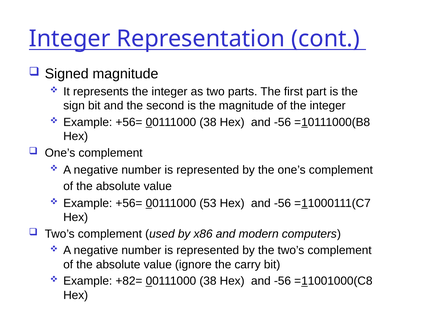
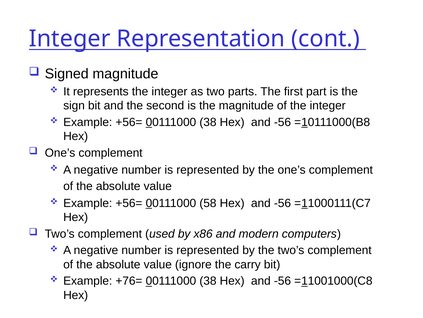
53: 53 -> 58 (208, 203)
+82=: +82= -> +76= (129, 280)
